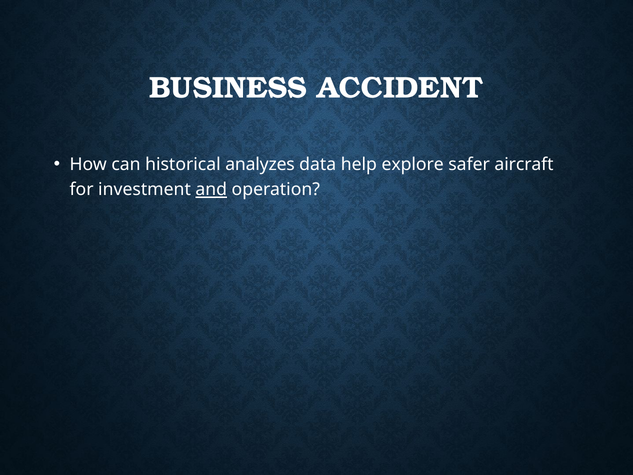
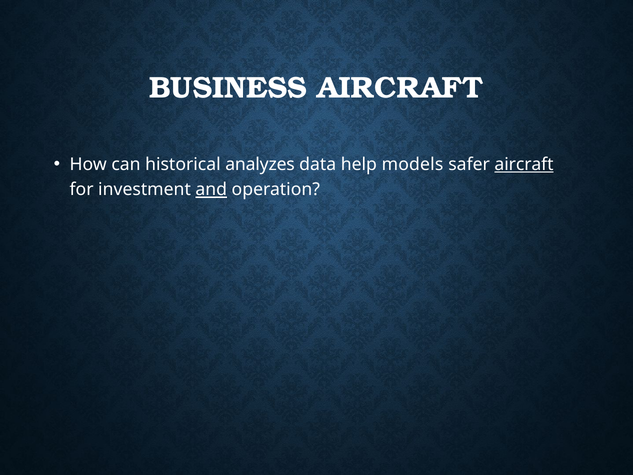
BUSINESS ACCIDENT: ACCIDENT -> AIRCRAFT (400, 88)
explore: explore -> models (413, 164)
aircraft underline: none -> present (524, 164)
